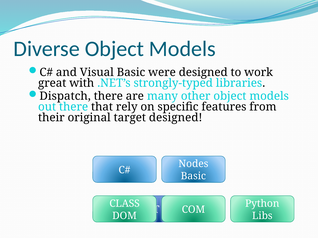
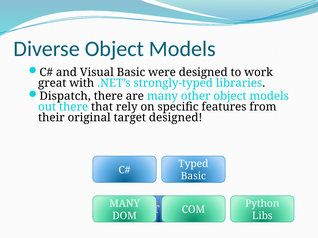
Nodes: Nodes -> Typed (193, 164)
CLASS: CLASS -> MANY (125, 204)
